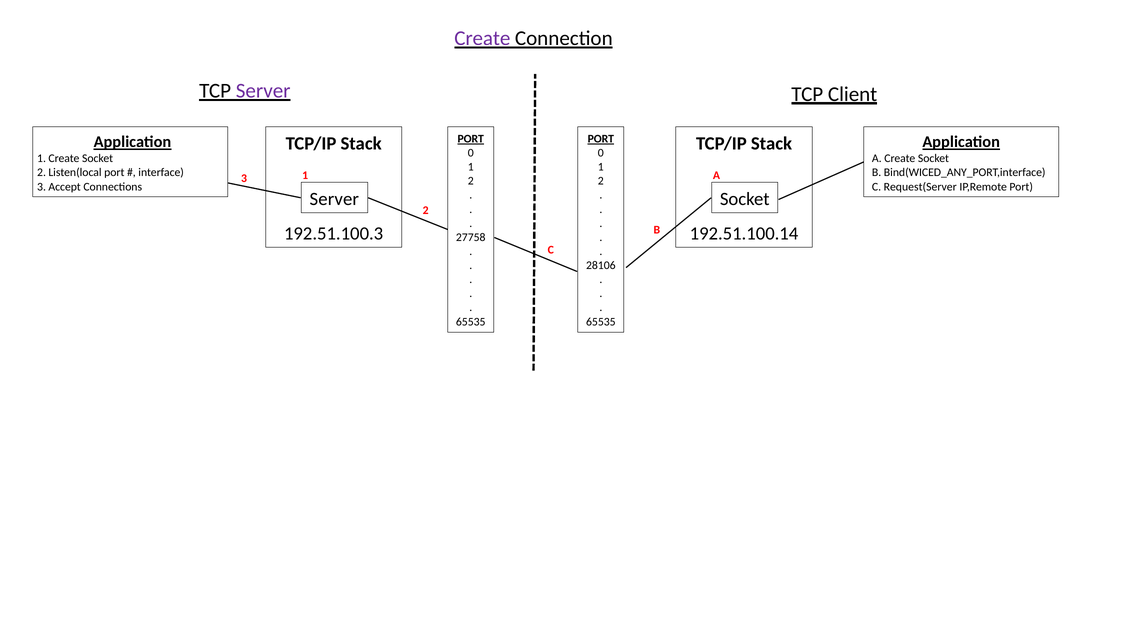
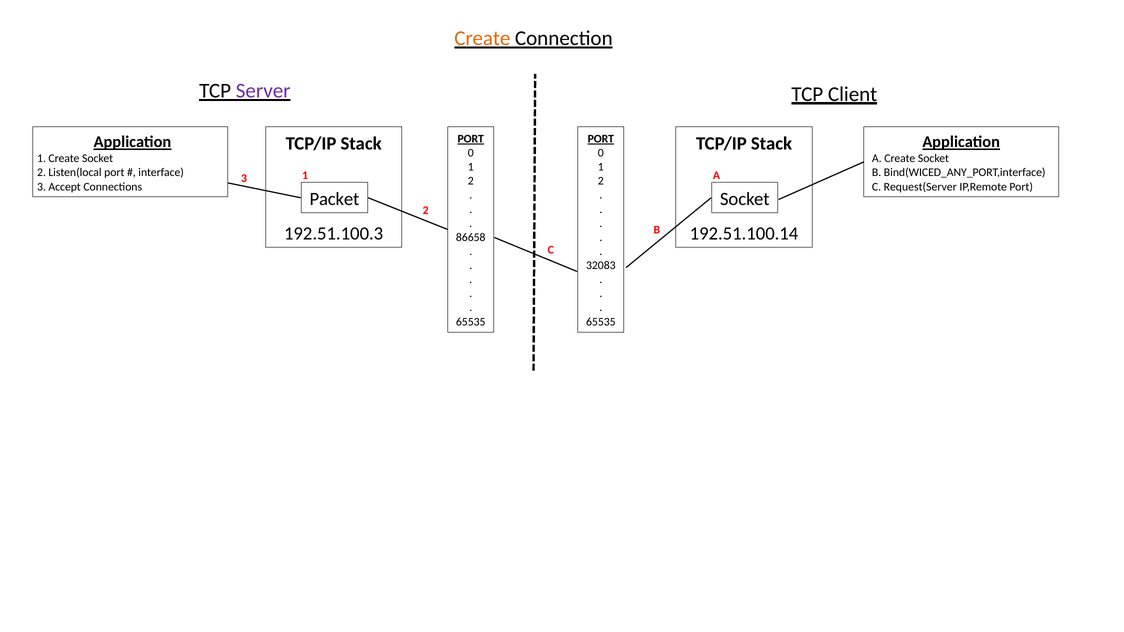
Create colour: purple -> orange (482, 39)
Server: Server -> Packet (334, 199)
27758: 27758 -> 86658 (471, 237)
28106: 28106 -> 32083 (601, 266)
